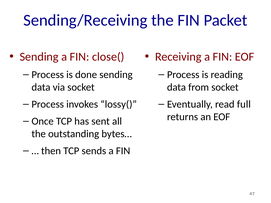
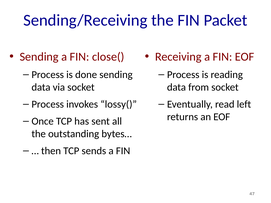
full: full -> left (244, 104)
